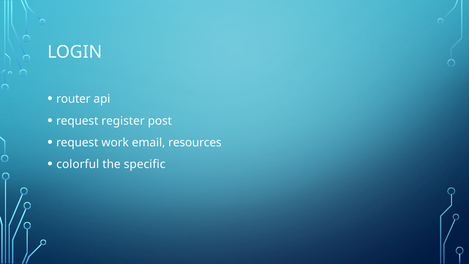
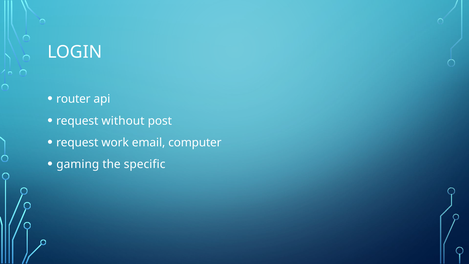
register: register -> without (123, 121)
resources: resources -> computer (195, 143)
colorful: colorful -> gaming (78, 164)
